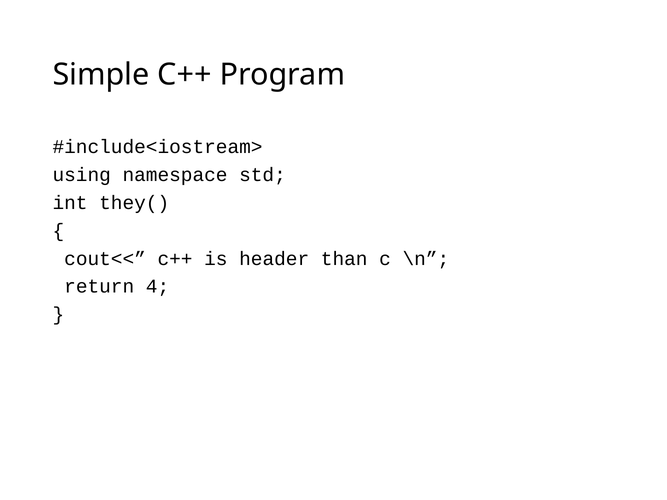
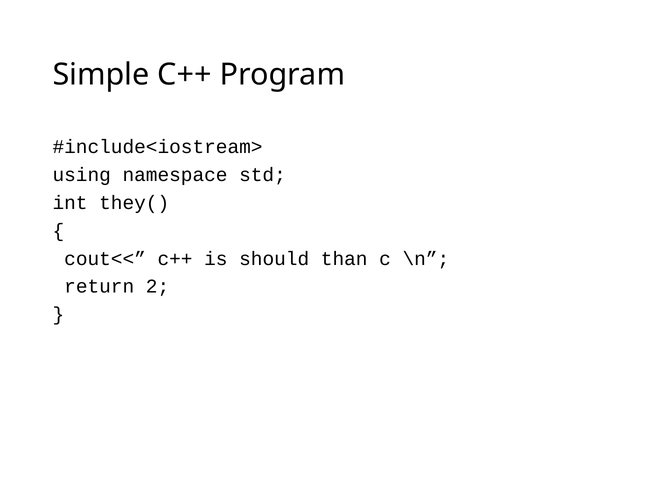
header: header -> should (274, 259)
4: 4 -> 2 (158, 287)
